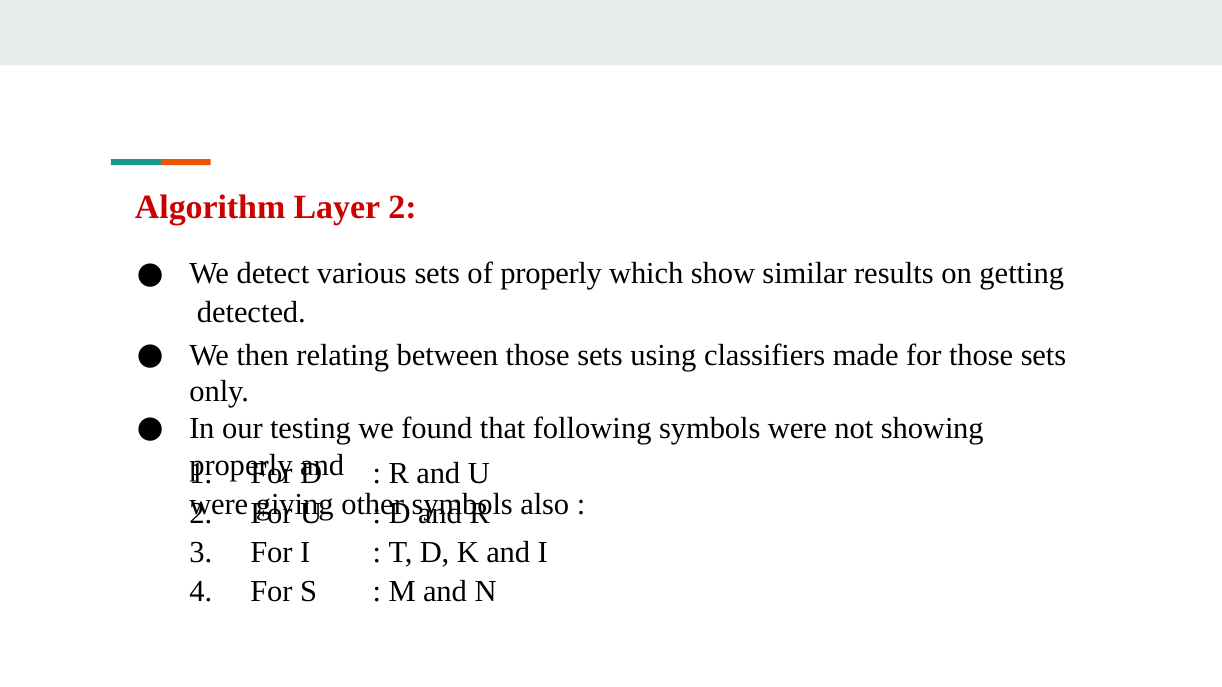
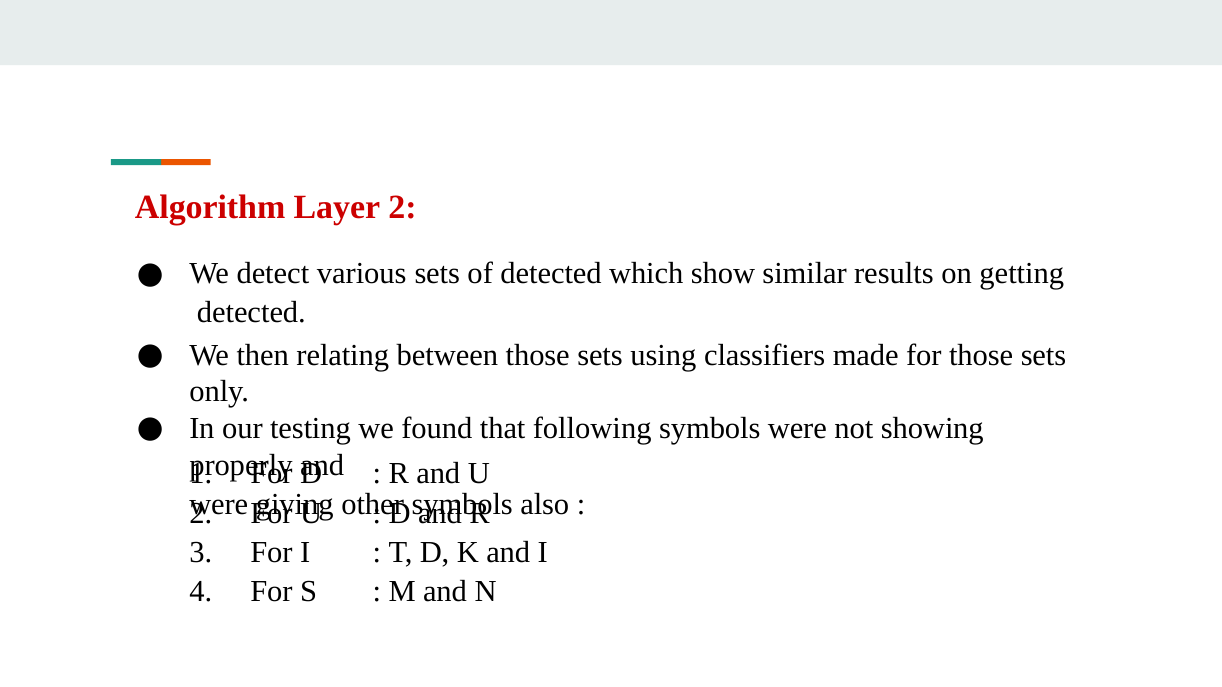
of properly: properly -> detected (551, 274)
